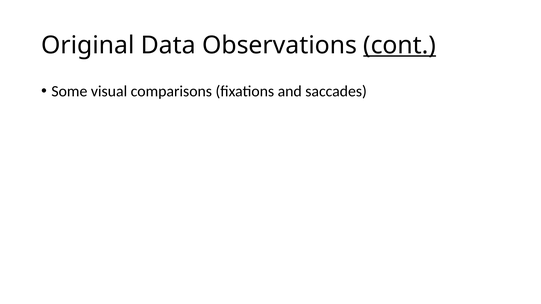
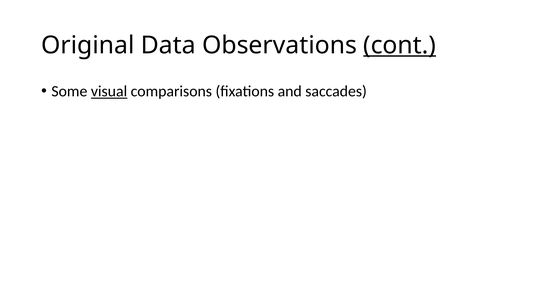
visual underline: none -> present (109, 91)
